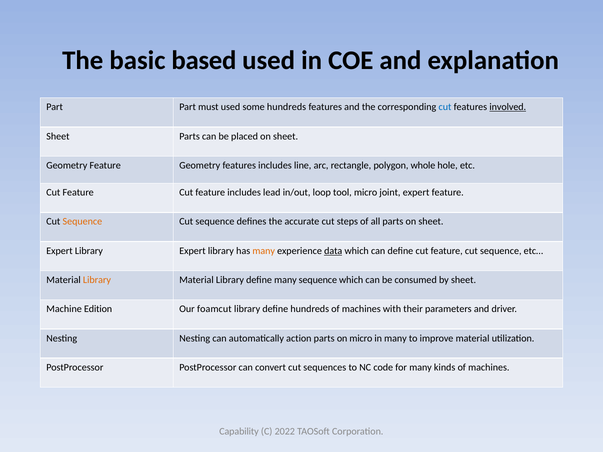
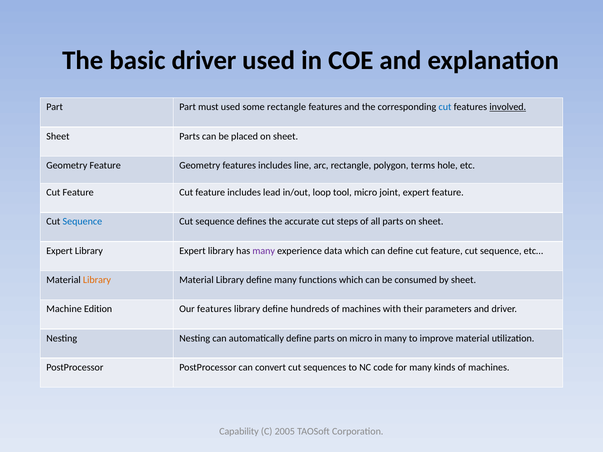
basic based: based -> driver (204, 60)
some hundreds: hundreds -> rectangle (287, 107)
whole: whole -> terms (423, 165)
Sequence colour: orange -> blue (82, 222)
many colour: orange -> purple (264, 251)
data underline: present -> none (333, 251)
many sequence: sequence -> functions (318, 280)
Our foamcut: foamcut -> features (214, 309)
automatically action: action -> define (299, 338)
2022: 2022 -> 2005 (285, 432)
